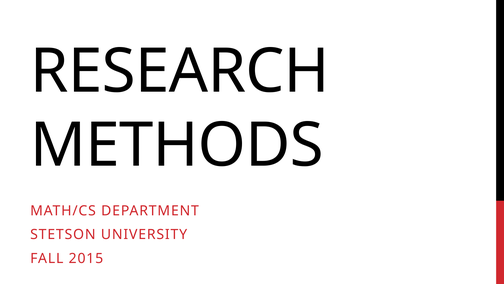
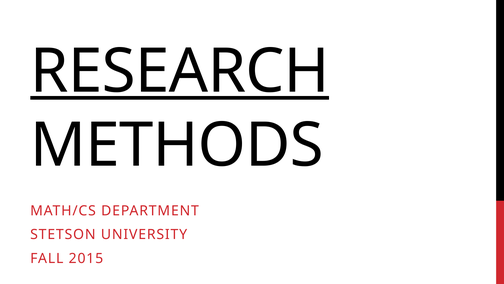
RESEARCH underline: none -> present (180, 71)
